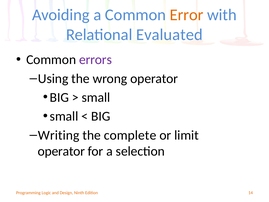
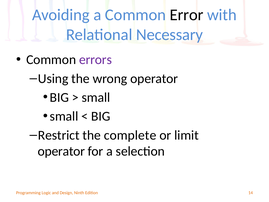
Error colour: orange -> black (187, 15)
Evaluated: Evaluated -> Necessary (170, 35)
Writing: Writing -> Restrict (59, 135)
